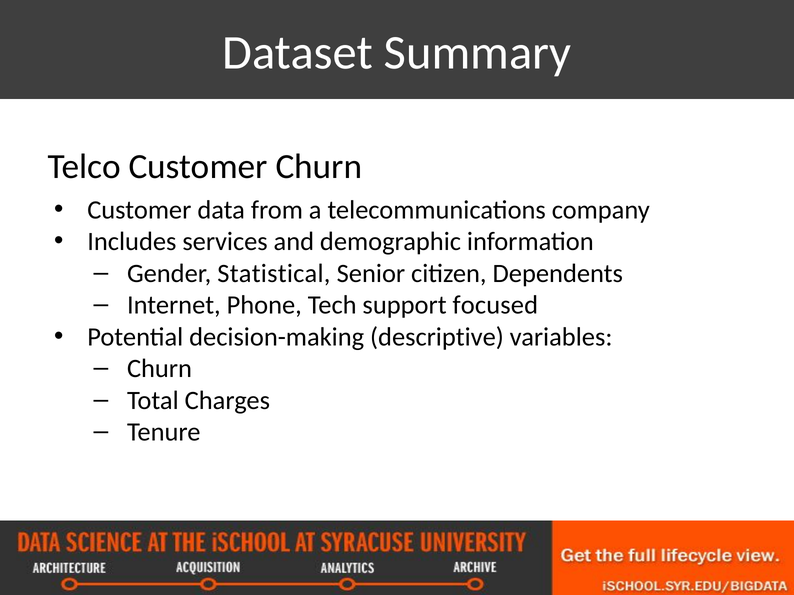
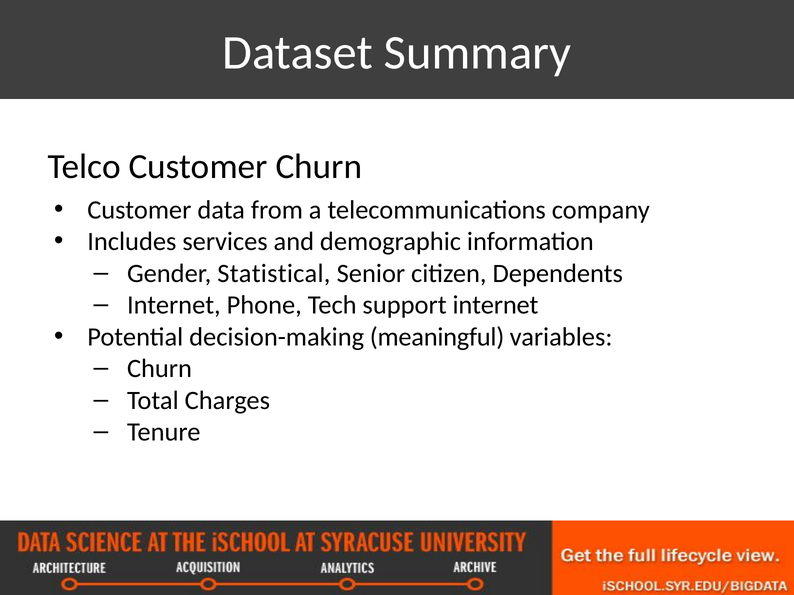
support focused: focused -> internet (495, 305)
descriptive: descriptive -> meaningful (437, 337)
